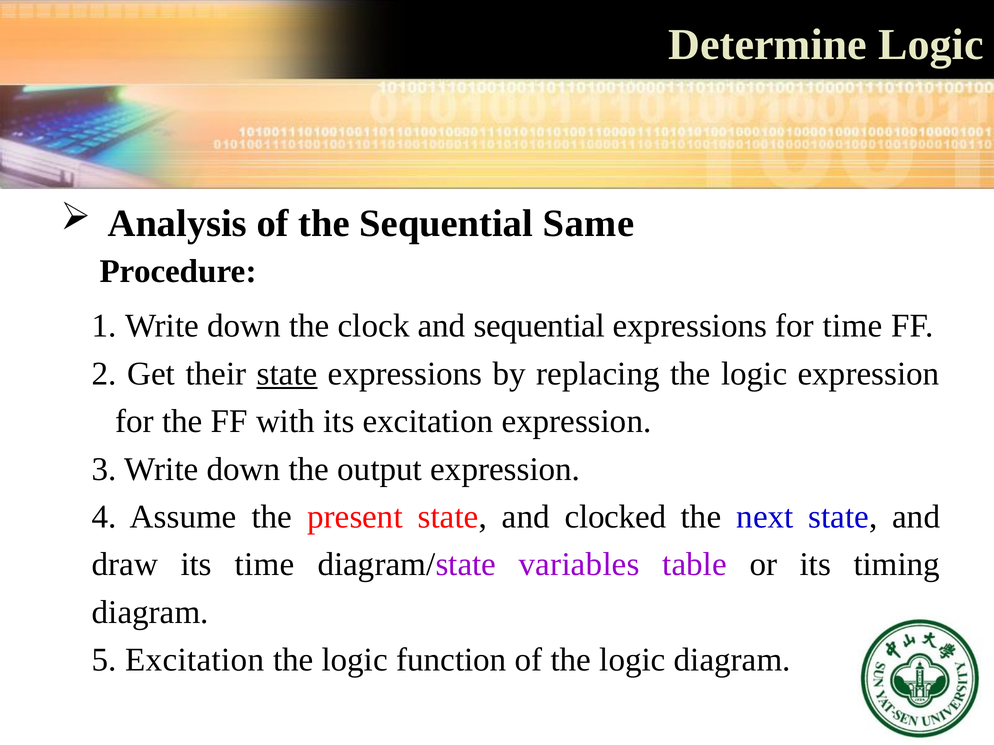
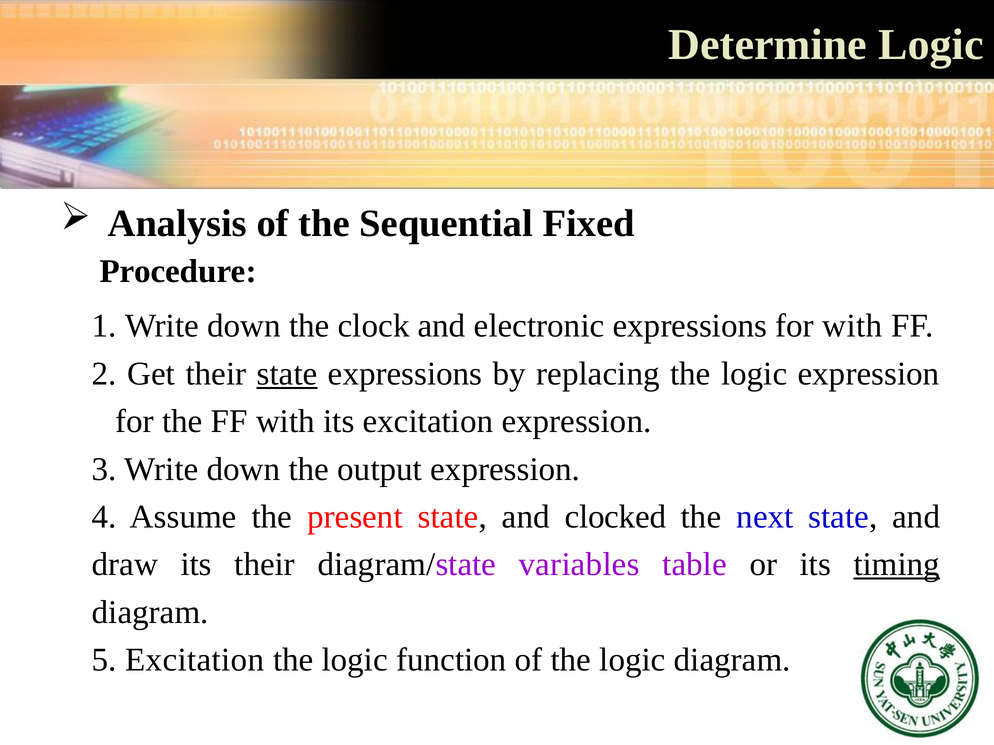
Same: Same -> Fixed (589, 224)
and sequential: sequential -> electronic (539, 326)
for time: time -> with (852, 326)
its time: time -> their (265, 565)
timing underline: none -> present (897, 565)
